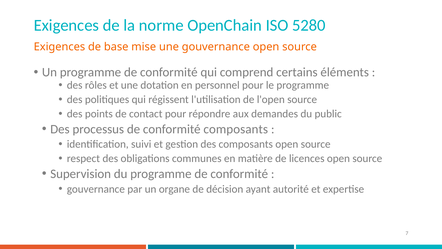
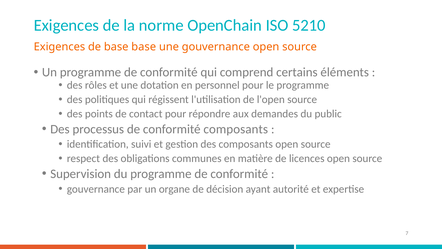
5280: 5280 -> 5210 (309, 25)
base mise: mise -> base (144, 47)
